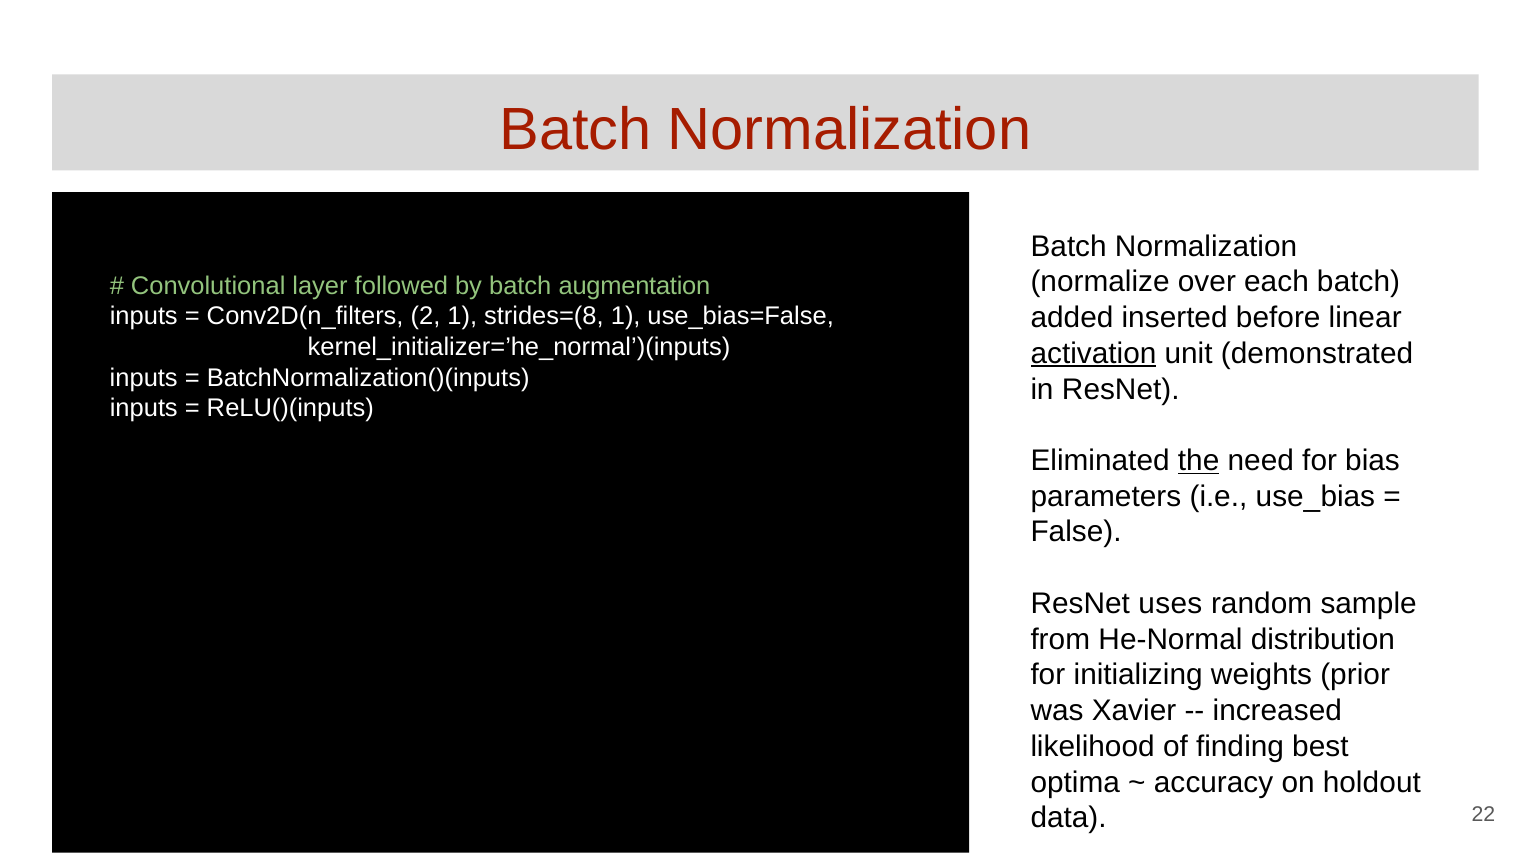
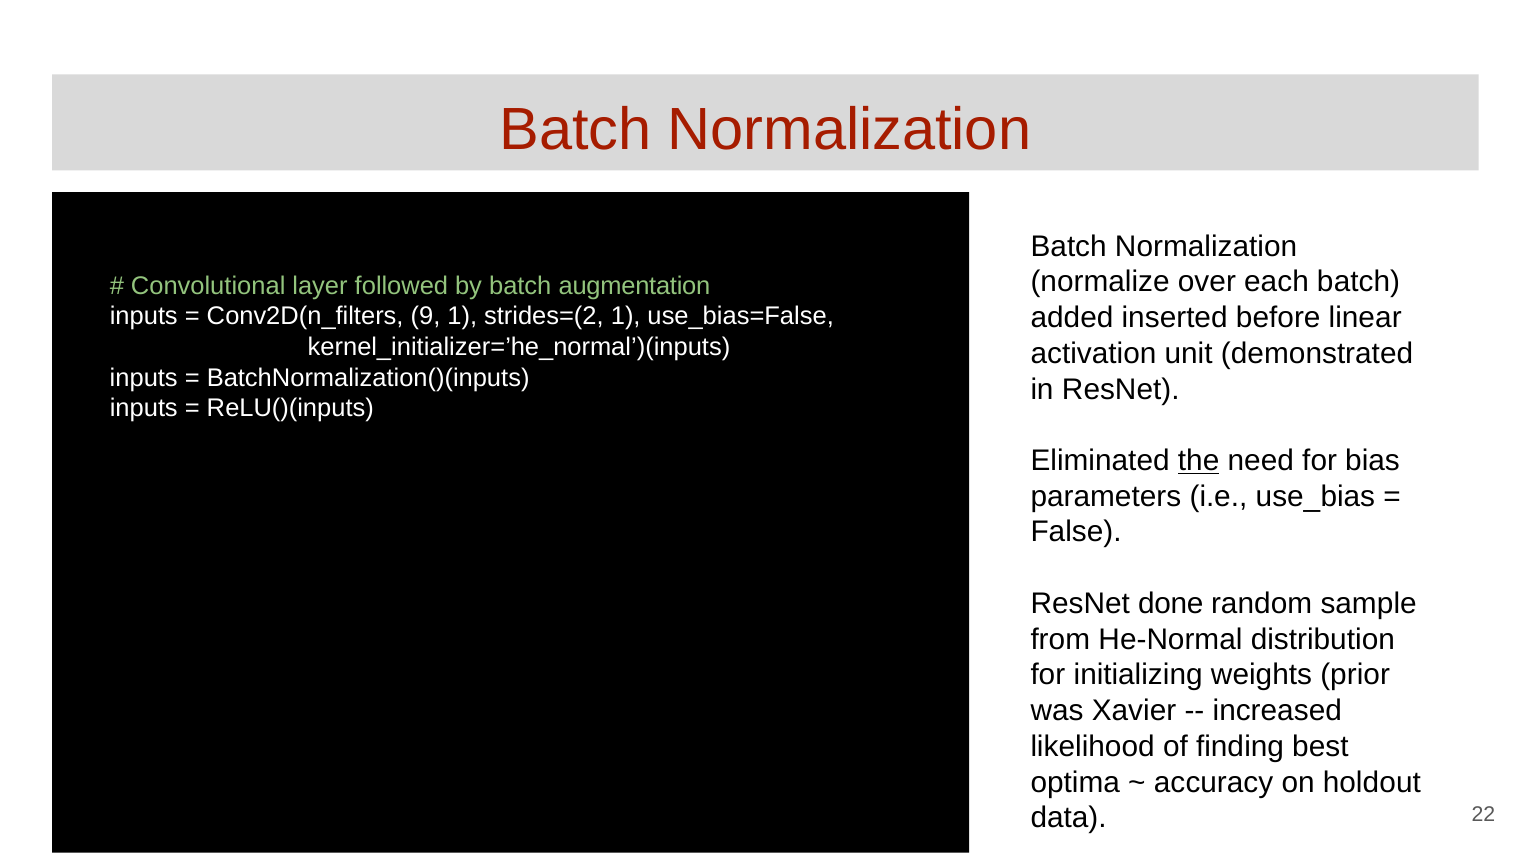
2: 2 -> 9 (426, 316)
strides=(8: strides=(8 -> strides=(2 (544, 316)
activation underline: present -> none (1094, 354)
uses: uses -> done (1171, 604)
